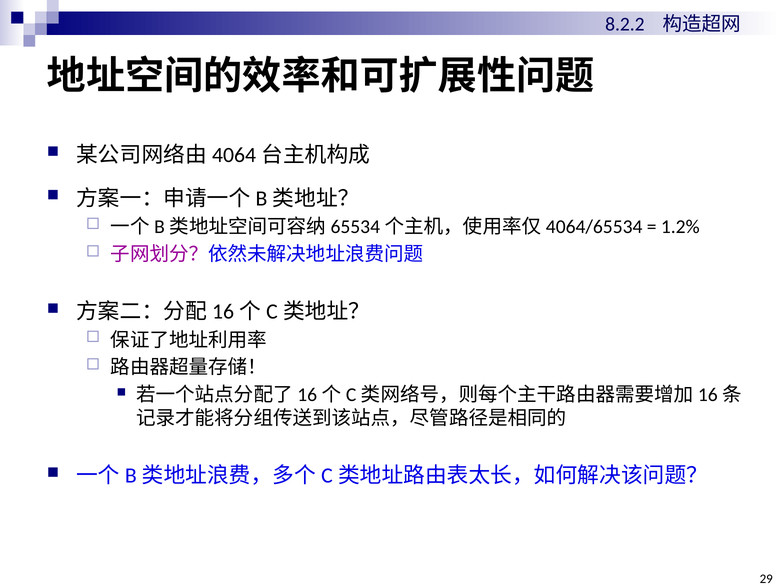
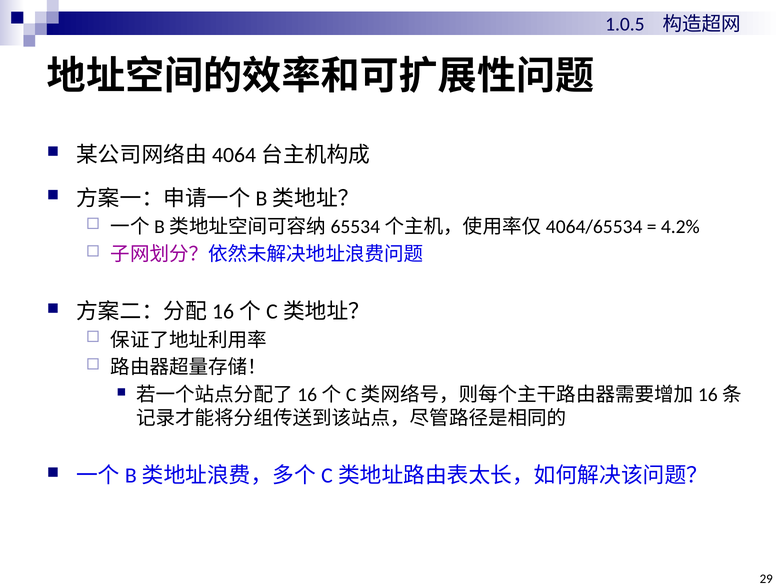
8.2.2: 8.2.2 -> 1.0.5 (625, 24)
1.2%: 1.2% -> 4.2% (680, 227)
